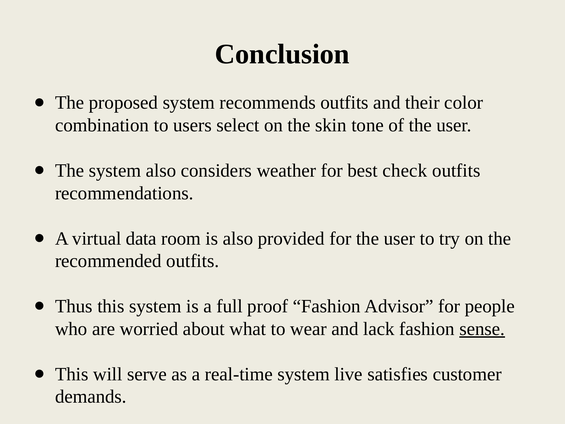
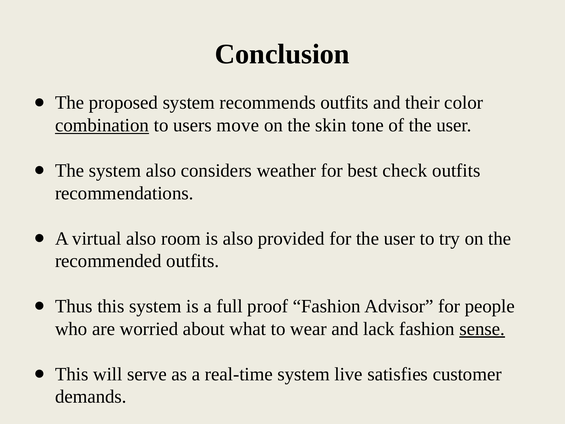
combination underline: none -> present (102, 125)
select: select -> move (238, 125)
virtual data: data -> also (141, 238)
